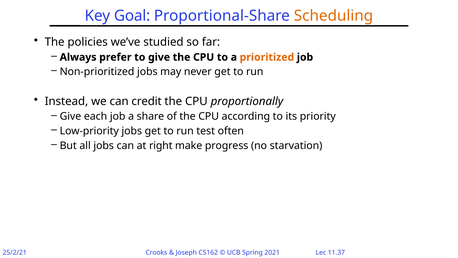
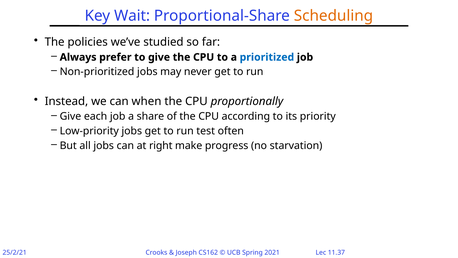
Goal: Goal -> Wait (132, 16)
prioritized colour: orange -> blue (267, 57)
credit: credit -> when (146, 101)
